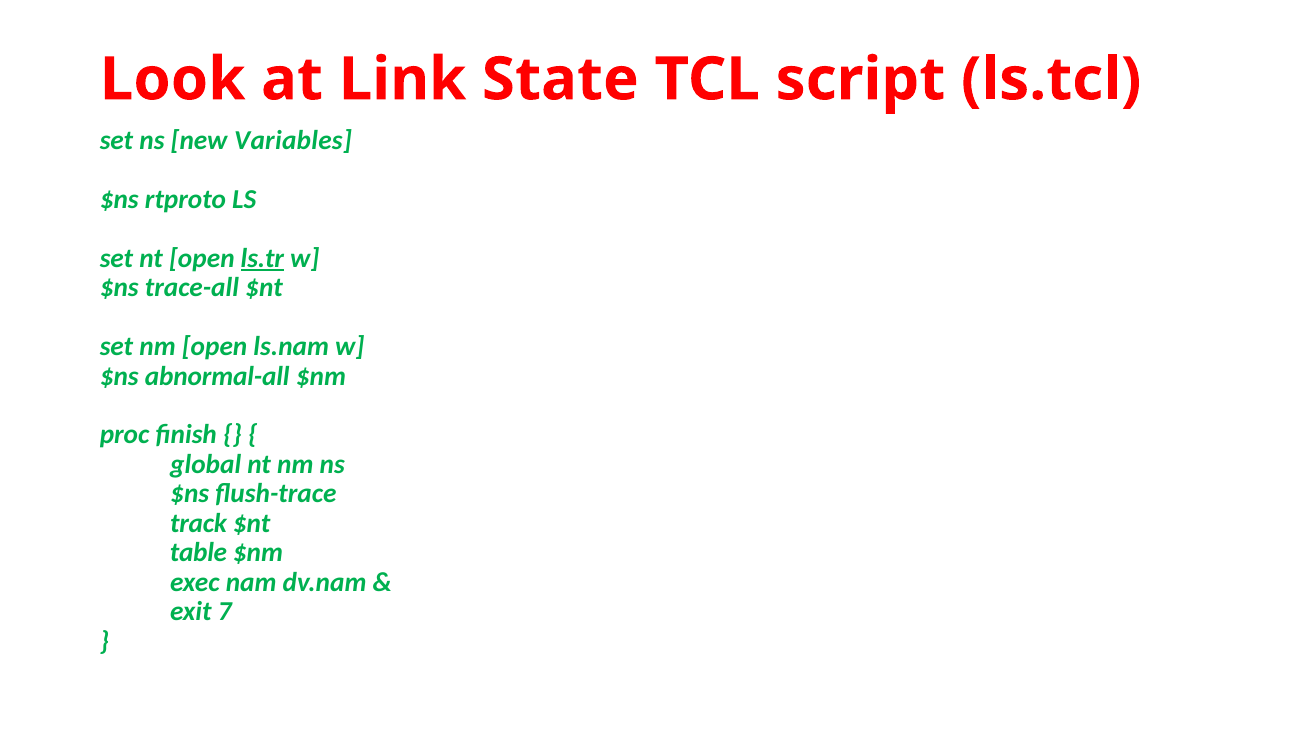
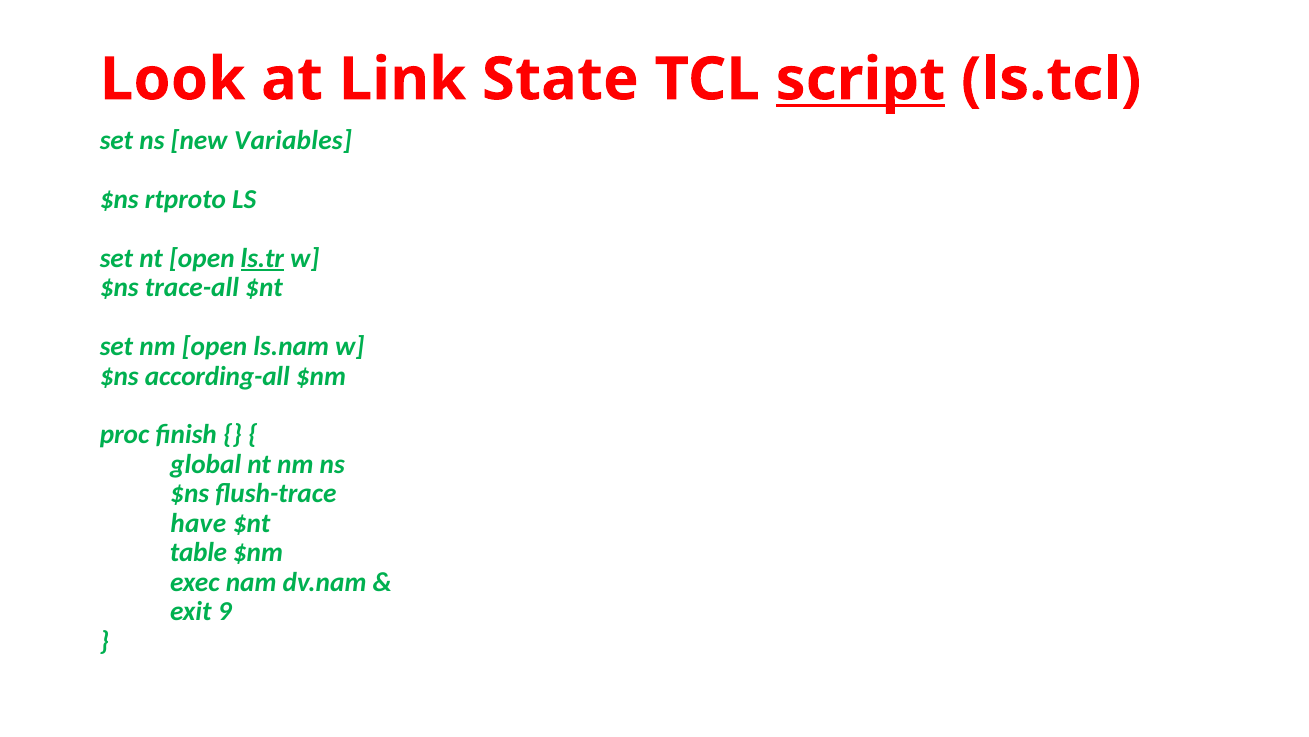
script underline: none -> present (860, 79)
abnormal-all: abnormal-all -> according-all (217, 376)
track: track -> have (198, 523)
7: 7 -> 9 (225, 611)
